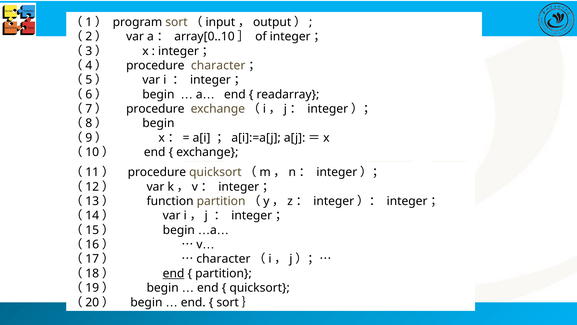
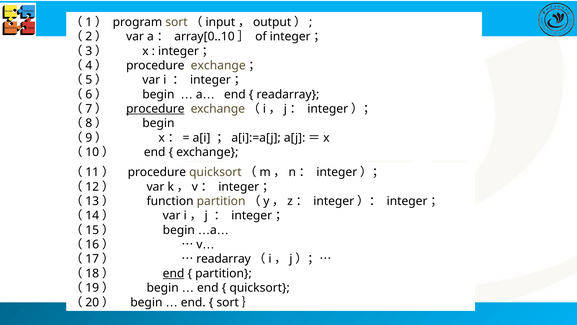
character: character -> exchange (218, 65)
procedure underline: none -> present (155, 109)
character: character -> readarray (224, 259)
